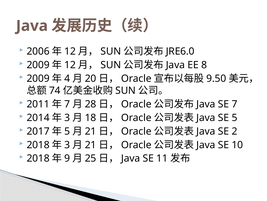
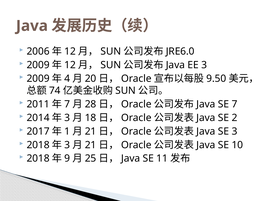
EE 8: 8 -> 3 (204, 65)
SE 5: 5 -> 2 (234, 117)
5: 5 -> 1 (67, 131)
SE 2: 2 -> 3 (234, 131)
